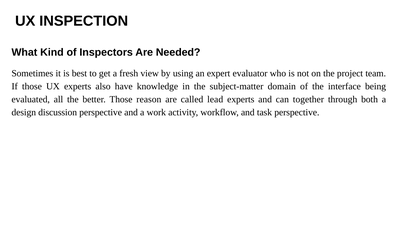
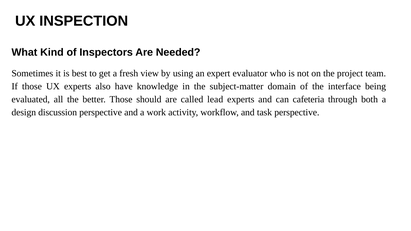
reason: reason -> should (149, 99)
together: together -> cafeteria (308, 99)
